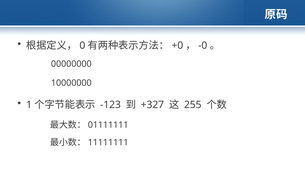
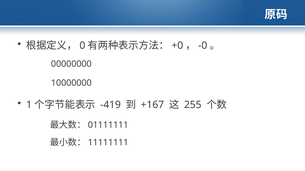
-123: -123 -> -419 (110, 105)
+327: +327 -> +167 (152, 105)
